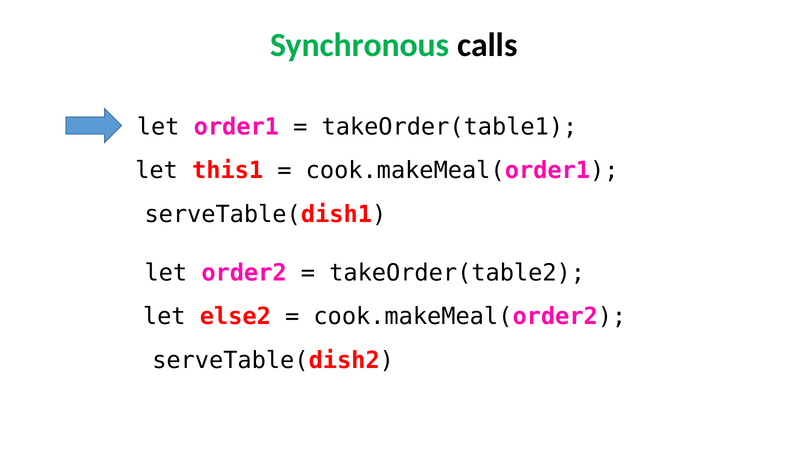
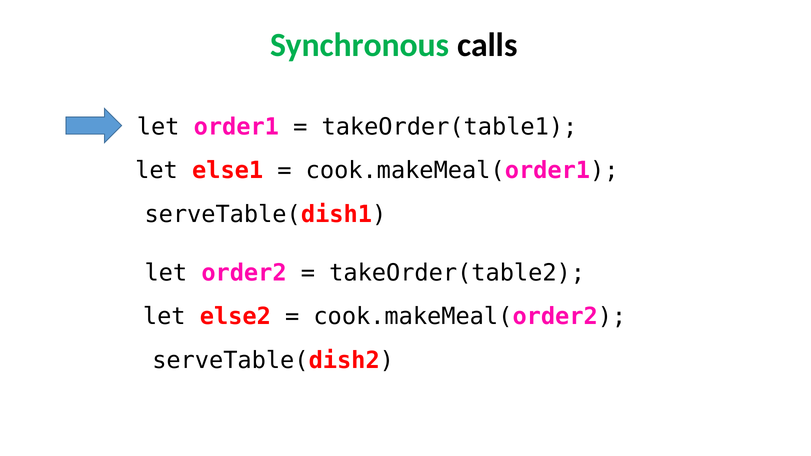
this1: this1 -> else1 (228, 171)
